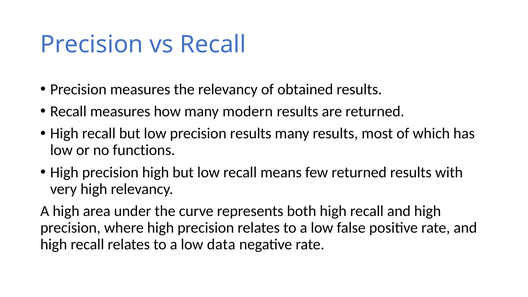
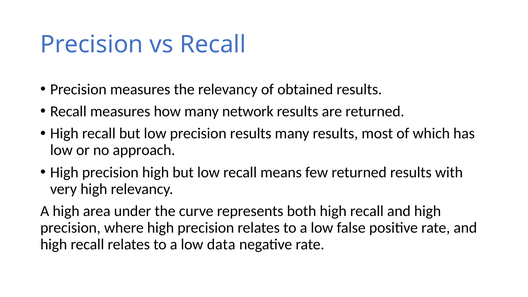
modern: modern -> network (248, 111)
functions: functions -> approach (144, 150)
